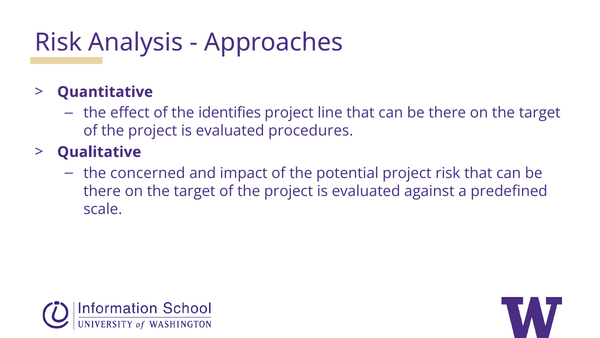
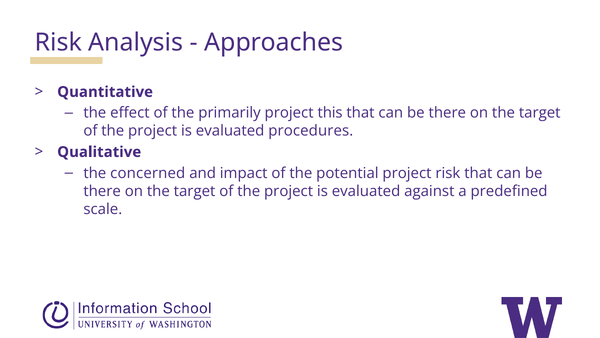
identifies: identifies -> primarily (230, 113)
line: line -> this (330, 113)
